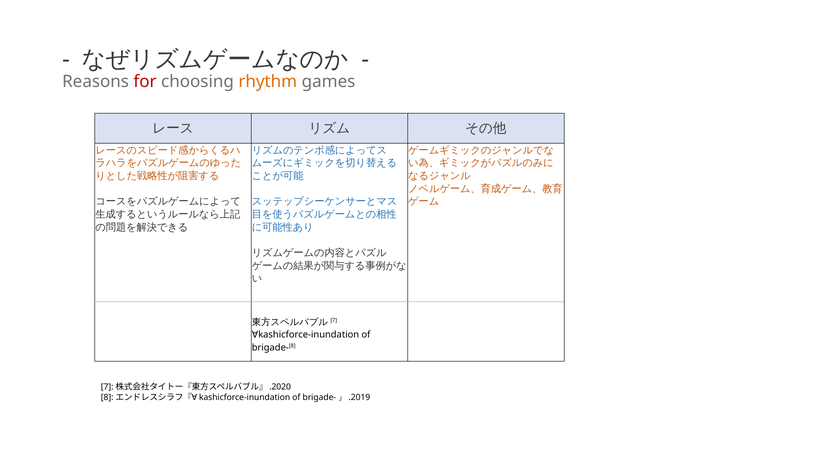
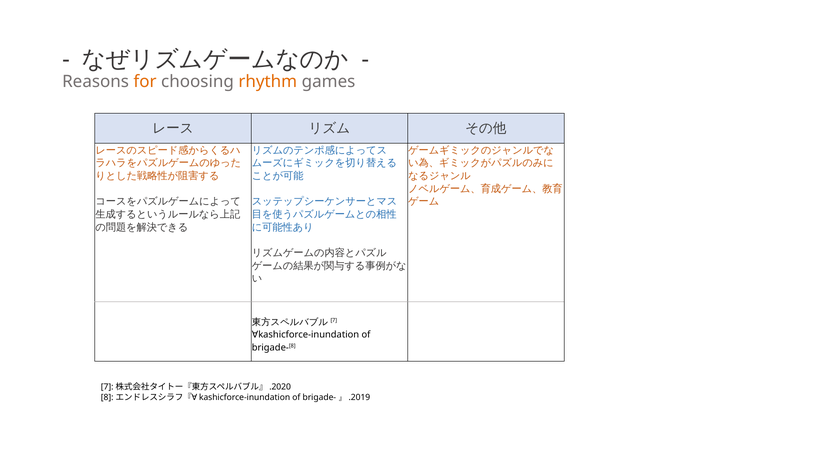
for colour: red -> orange (145, 82)
